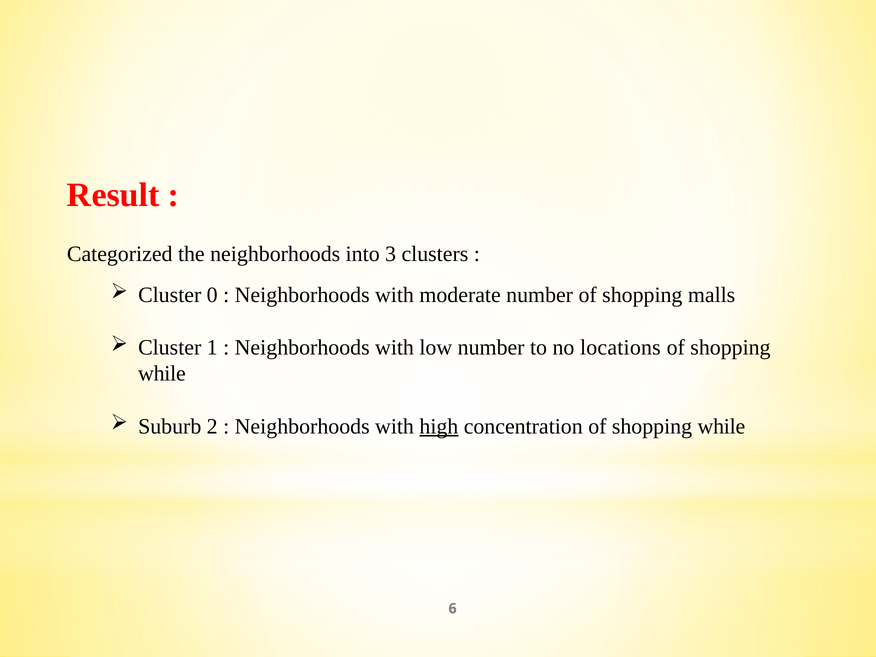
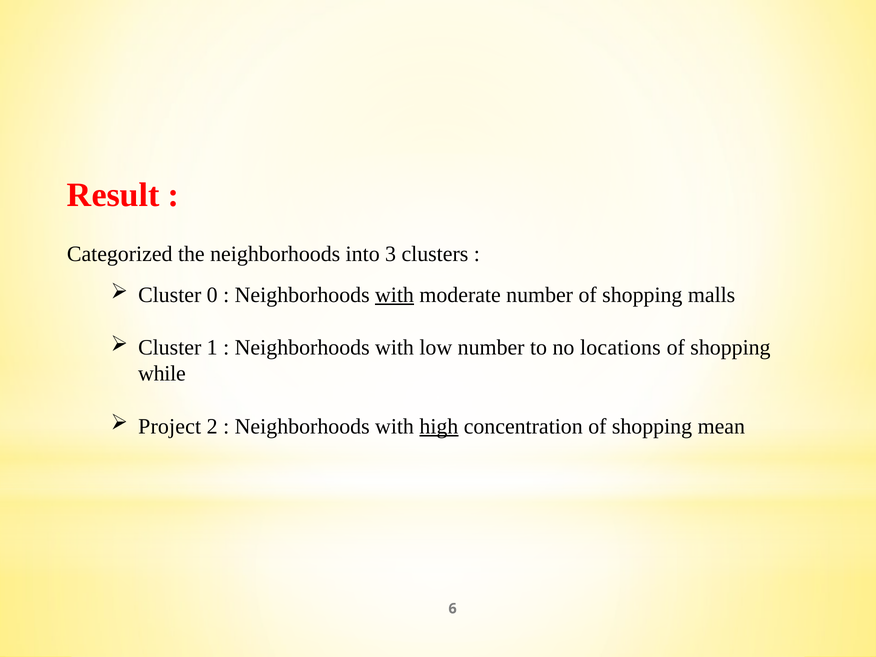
with underline: none -> present (394, 295)
Suburb: Suburb -> Project (170, 426)
concentration of shopping while: while -> mean (721, 426)
